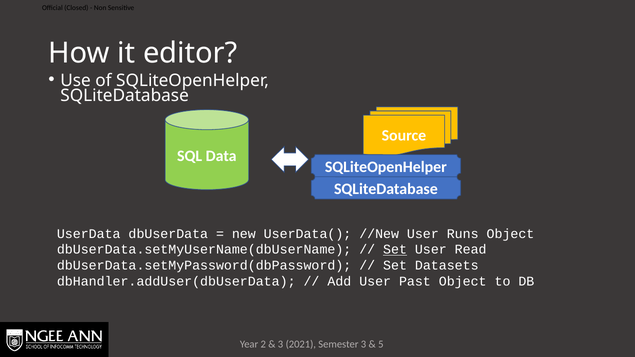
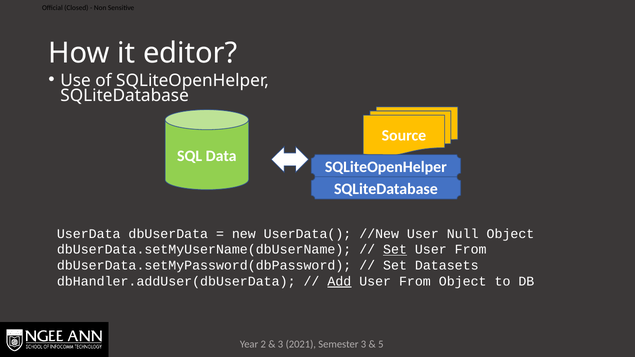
Runs: Runs -> Null (463, 234)
Read: Read -> From (471, 250)
Add underline: none -> present (339, 281)
Past: Past -> From (415, 281)
